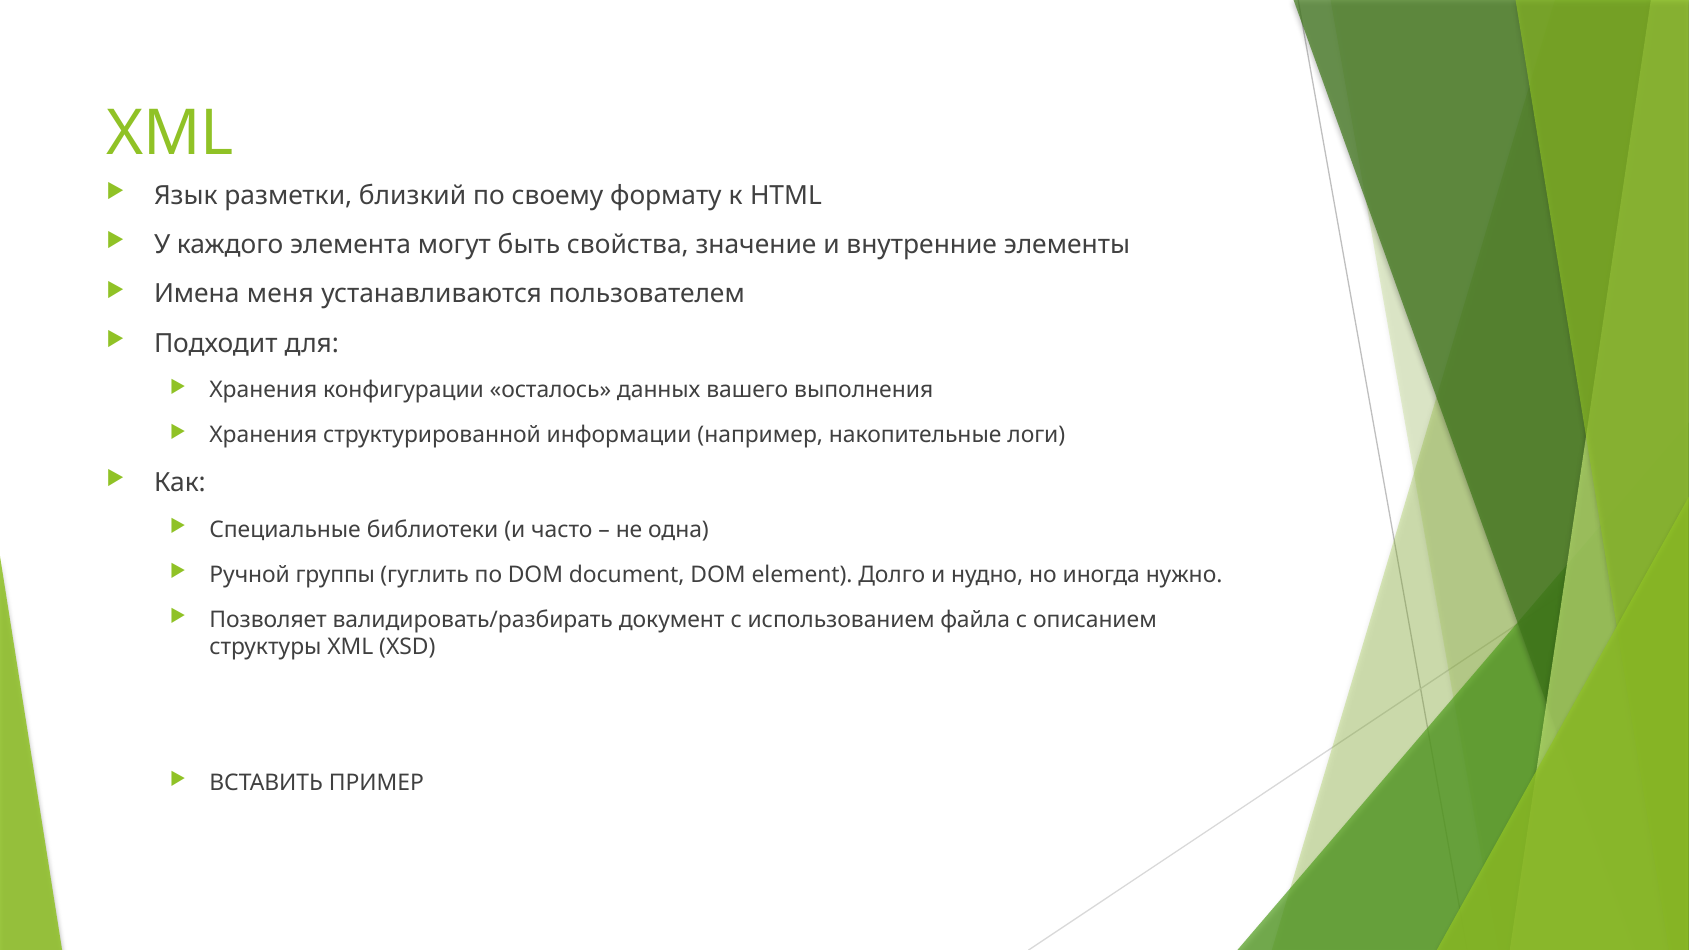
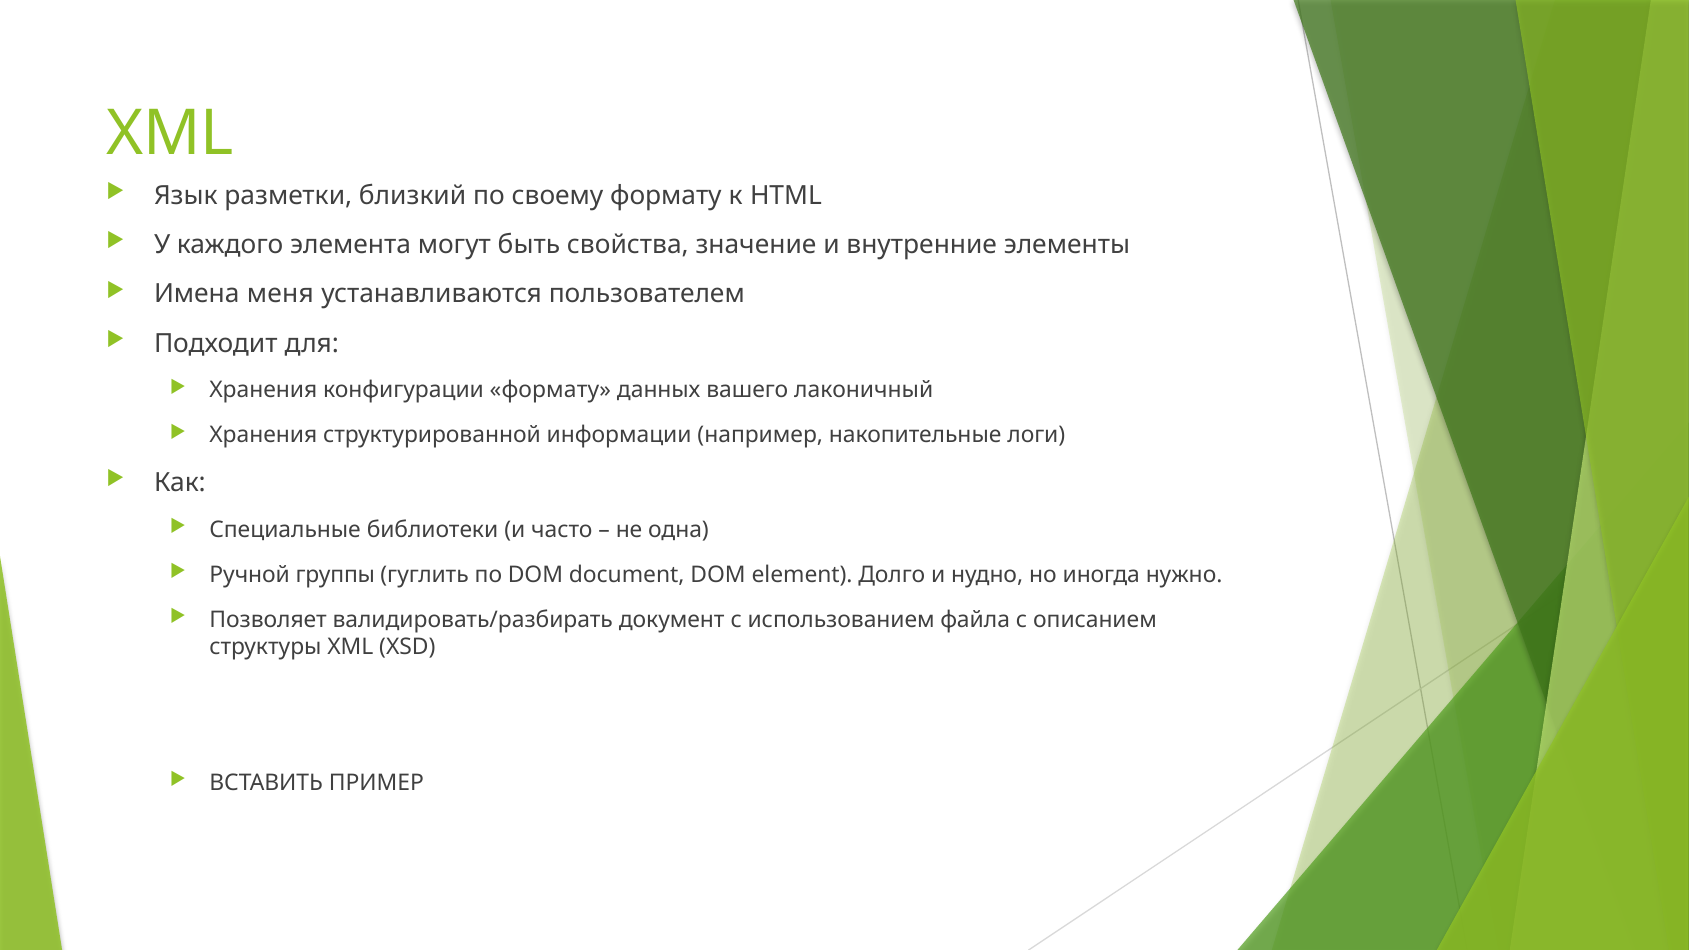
конфигурации осталось: осталось -> формату (550, 390)
выполнения: выполнения -> лаконичный (864, 390)
